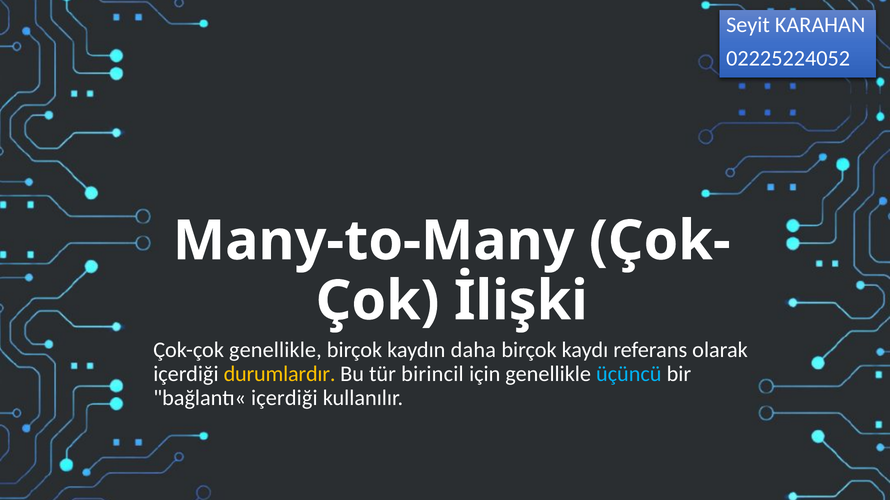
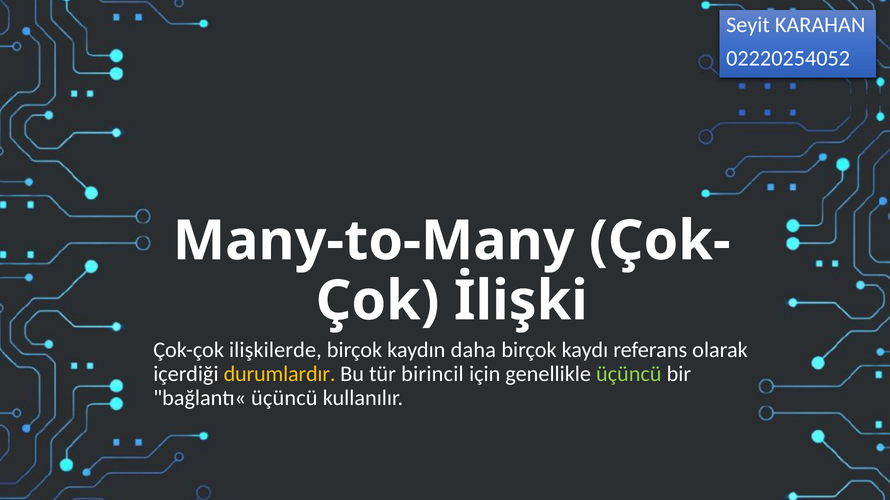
02225224052: 02225224052 -> 02220254052 (788, 58)
Çok-çok genellikle: genellikle -> ilişkilerde (275, 350)
üçüncü colour: light blue -> light green (629, 374)
bağlantı« içerdiği: içerdiği -> üçüncü (284, 398)
